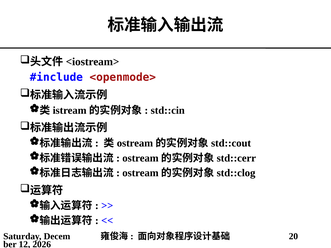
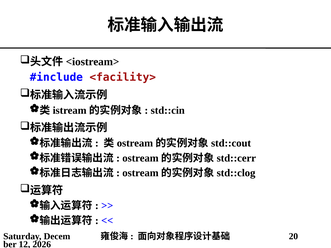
<openmode>: <openmode> -> <facility> (123, 77)
